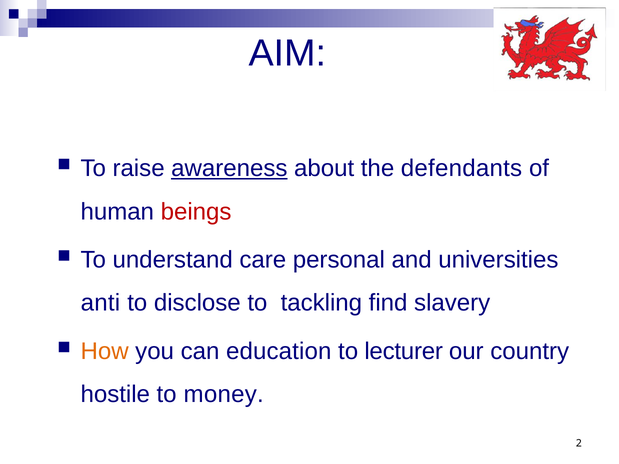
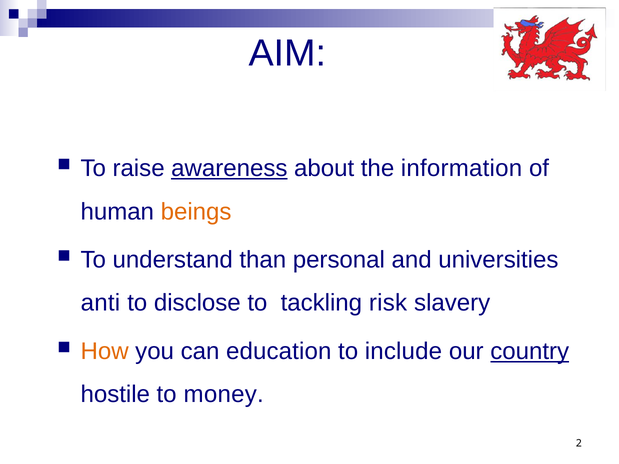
defendants: defendants -> information (462, 168)
beings colour: red -> orange (196, 212)
care: care -> than (263, 260)
find: find -> risk (388, 303)
lecturer: lecturer -> include (403, 351)
country underline: none -> present (530, 351)
